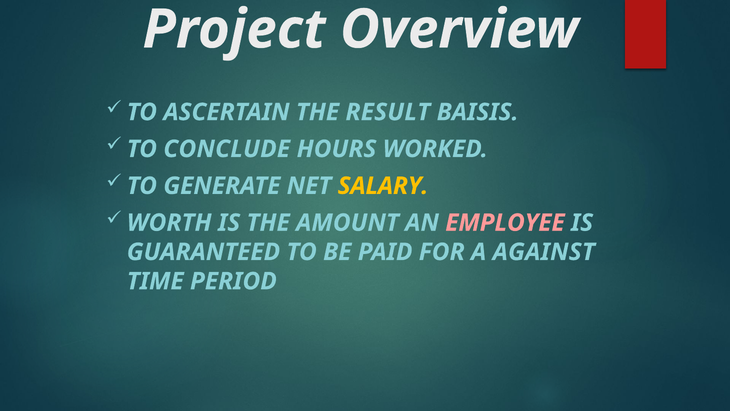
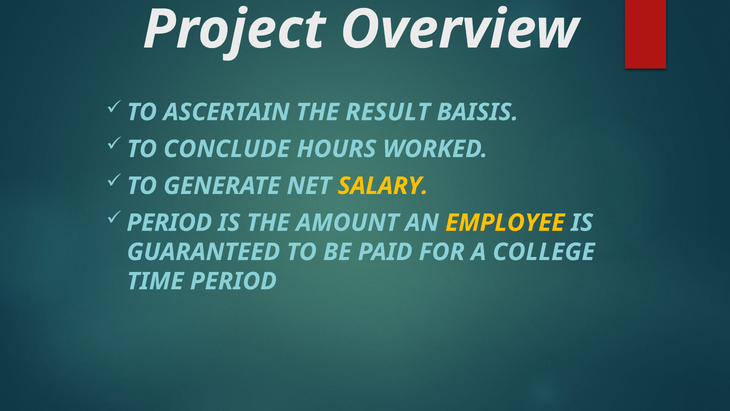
WORTH: WORTH -> PERIOD (169, 223)
EMPLOYEE colour: pink -> yellow (505, 223)
AGAINST: AGAINST -> COLLEGE (544, 252)
